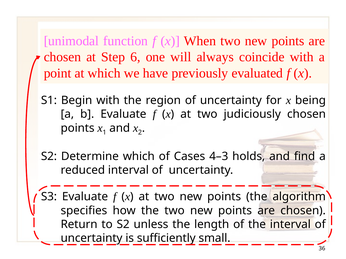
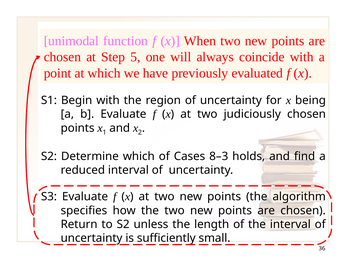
6: 6 -> 5 (135, 57)
4–3: 4–3 -> 8–3 (219, 157)
